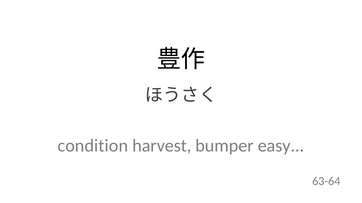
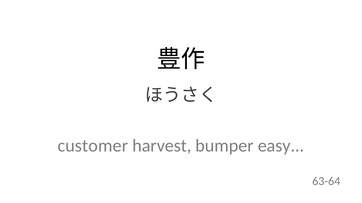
condition: condition -> customer (93, 146)
